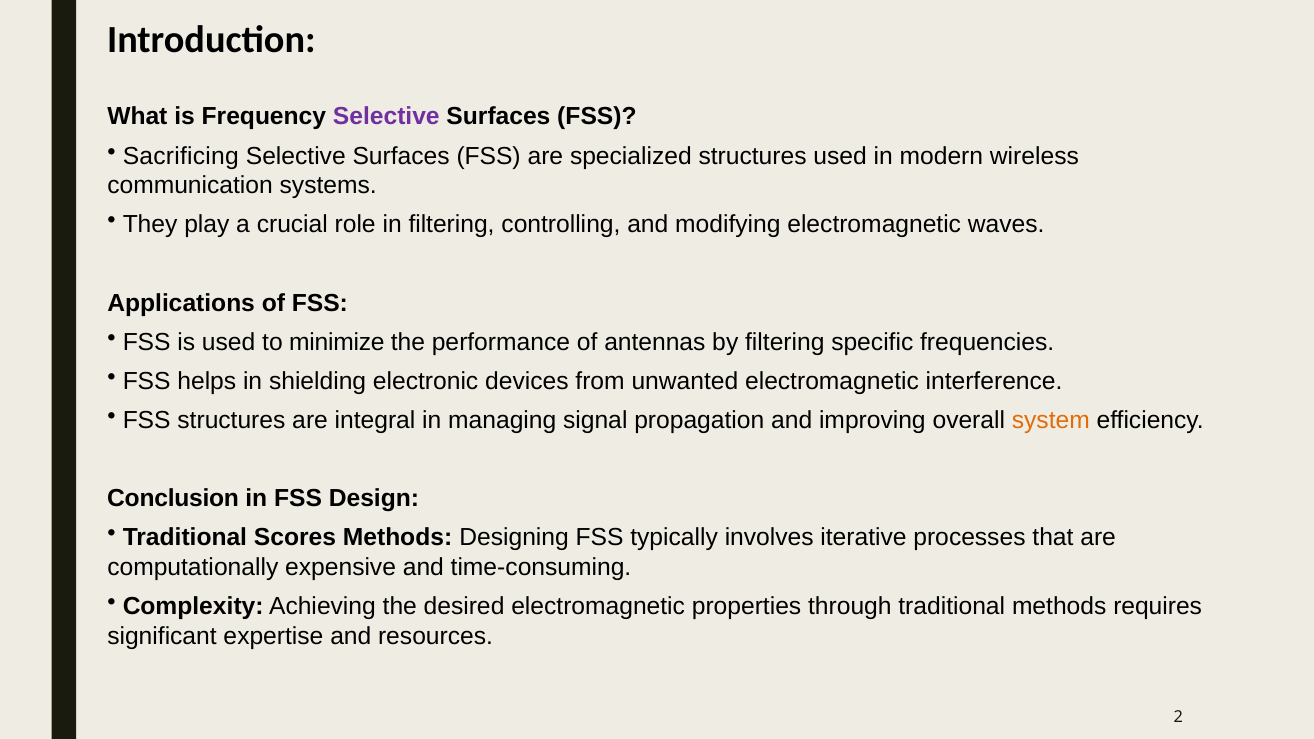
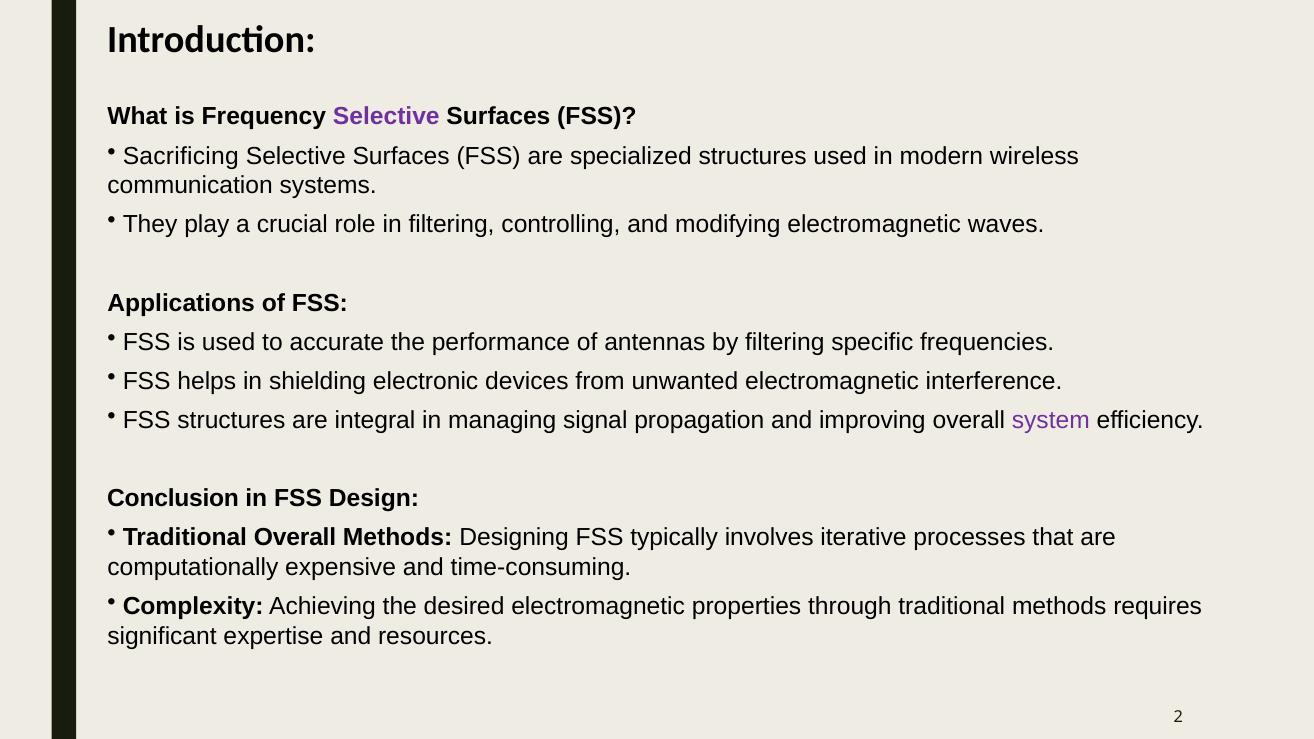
minimize: minimize -> accurate (337, 342)
system colour: orange -> purple (1051, 420)
Traditional Scores: Scores -> Overall (295, 538)
